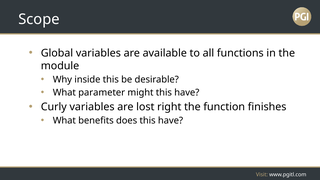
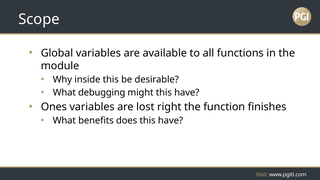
parameter: parameter -> debugging (102, 93)
Curly: Curly -> Ones (54, 107)
